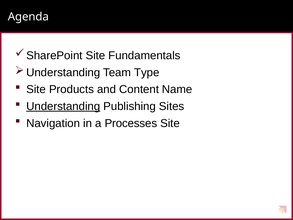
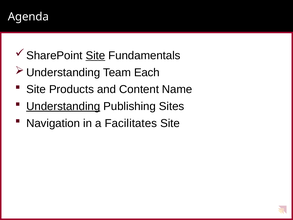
Site underline: none -> present (95, 55)
Type: Type -> Each (147, 72)
Processes: Processes -> Facilitates (131, 123)
